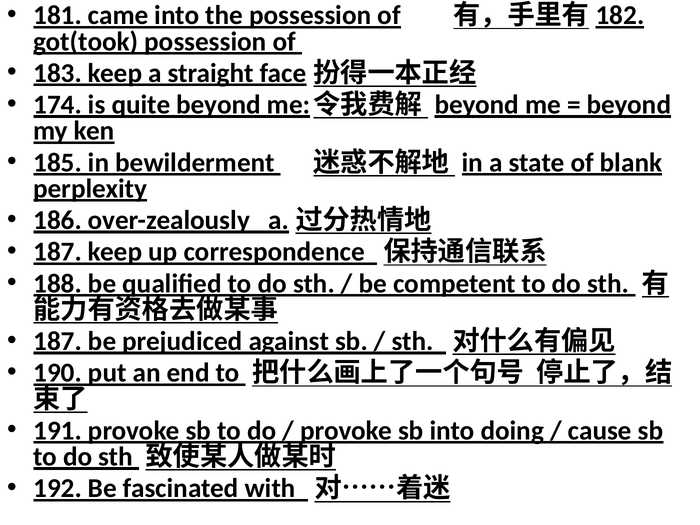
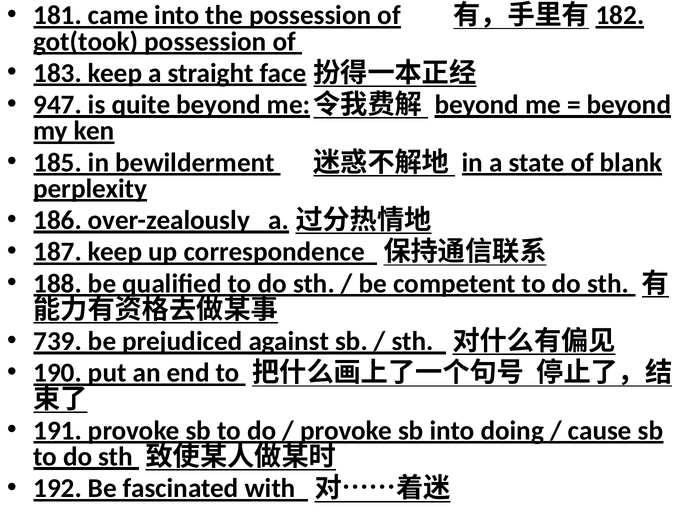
174: 174 -> 947 (58, 105)
187: 187 -> 739 (58, 341)
